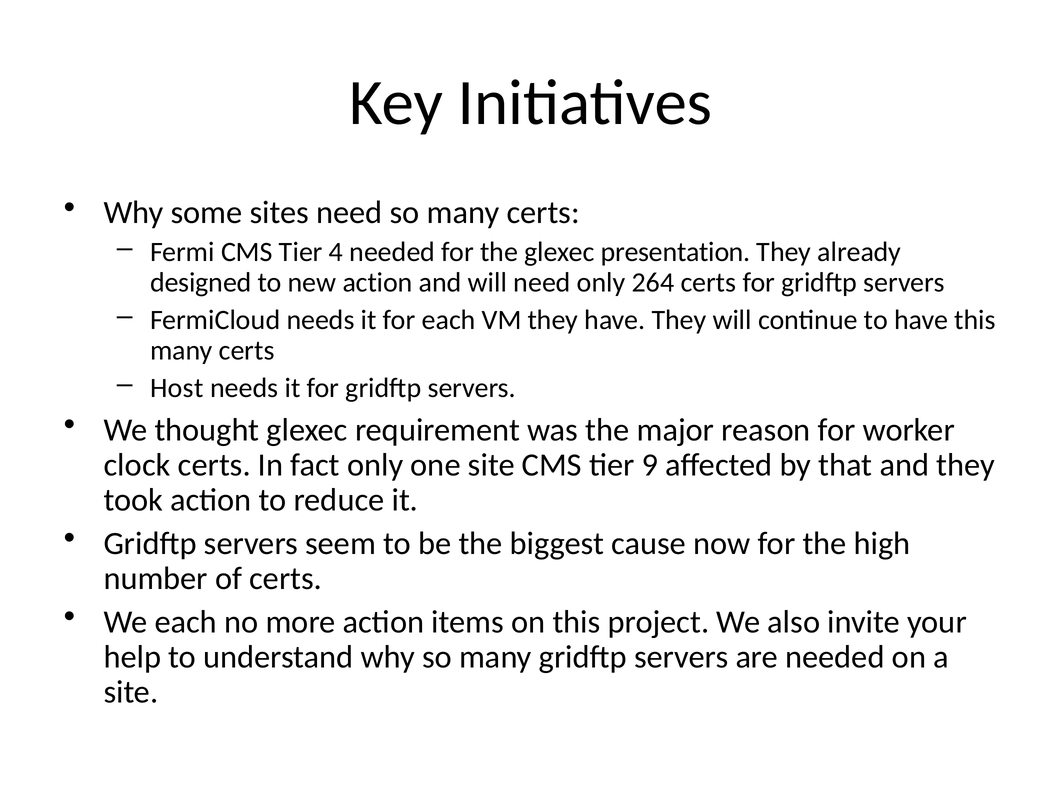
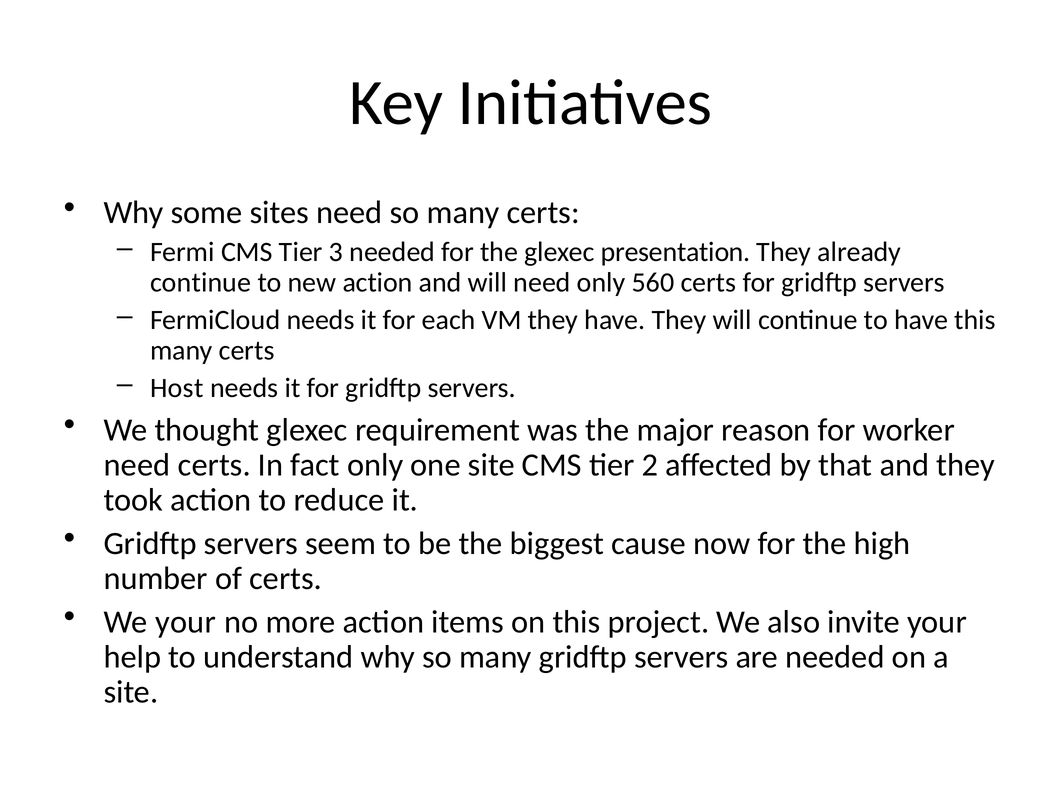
4: 4 -> 3 (336, 252)
designed: designed -> continue (201, 283)
264: 264 -> 560 (653, 283)
clock: clock -> need (137, 465)
9: 9 -> 2 (650, 465)
We each: each -> your (186, 622)
